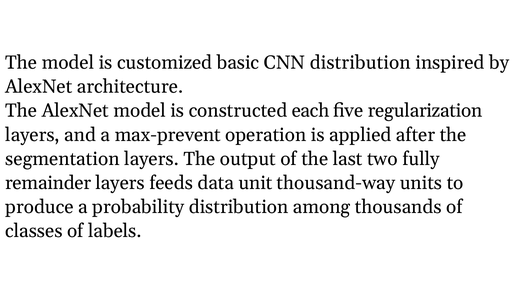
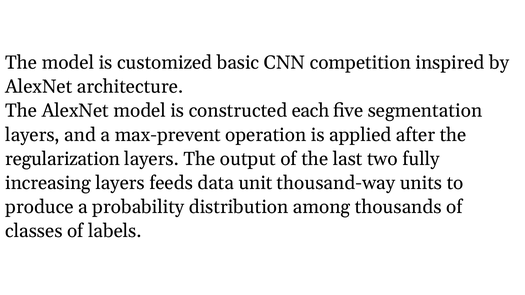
CNN distribution: distribution -> competition (360, 63)
regularization: regularization -> segmentation (425, 111)
segmentation: segmentation -> regularization (63, 159)
remainder: remainder -> increasing (48, 183)
